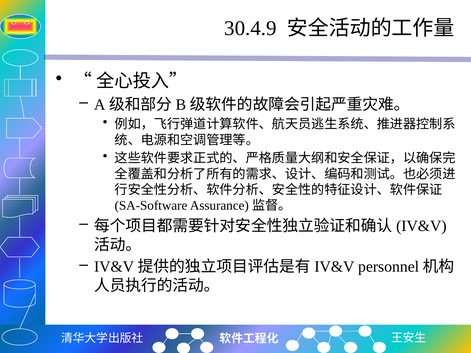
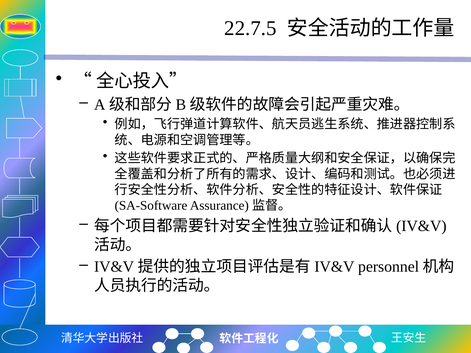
30.4.9: 30.4.9 -> 22.7.5 (250, 28)
